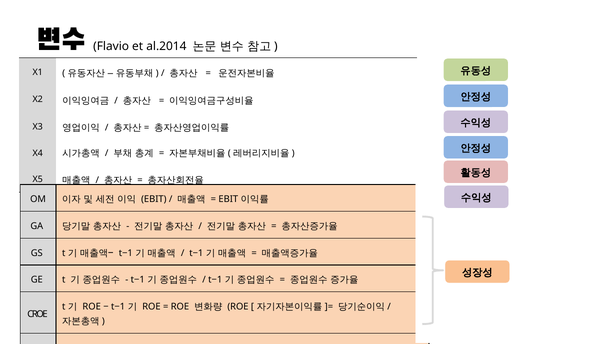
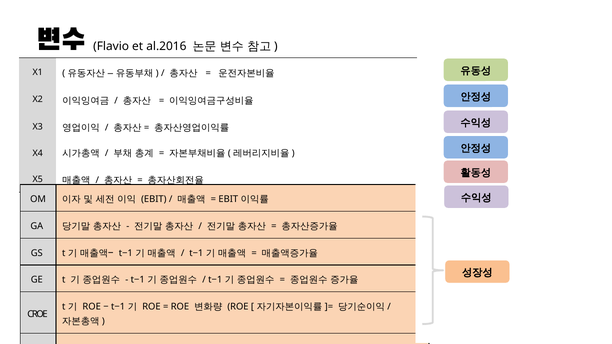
al.2014: al.2014 -> al.2016 (166, 47)
